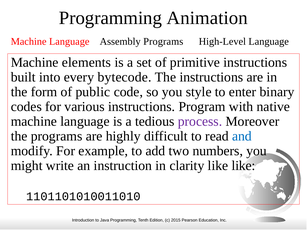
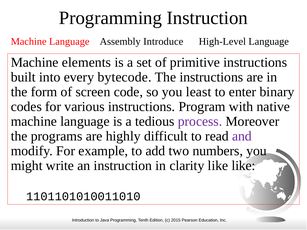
Programming Animation: Animation -> Instruction (207, 18)
Assembly Programs: Programs -> Introduce (163, 42)
public: public -> screen (93, 92)
style: style -> least (199, 92)
and colour: blue -> purple (242, 136)
